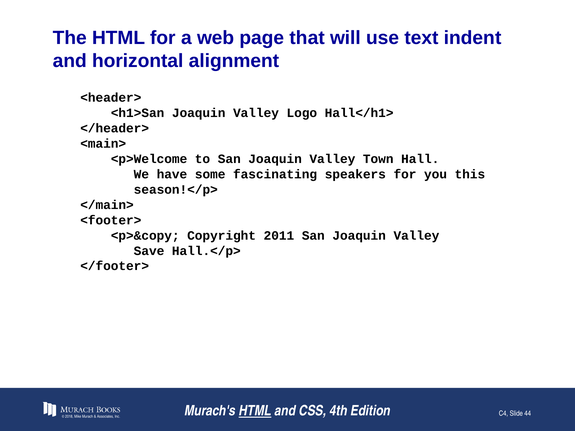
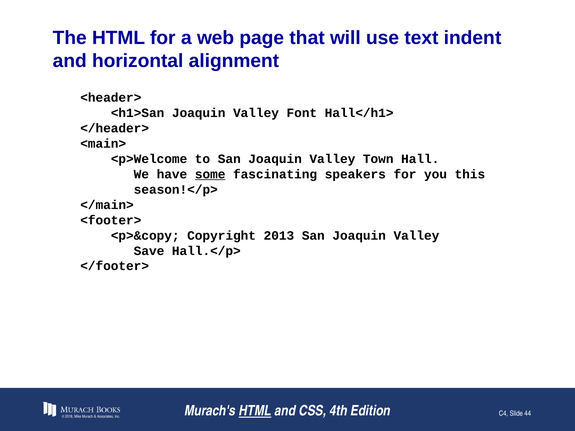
Logo: Logo -> Font (302, 113)
some underline: none -> present (210, 174)
2011: 2011 -> 2013 (279, 236)
